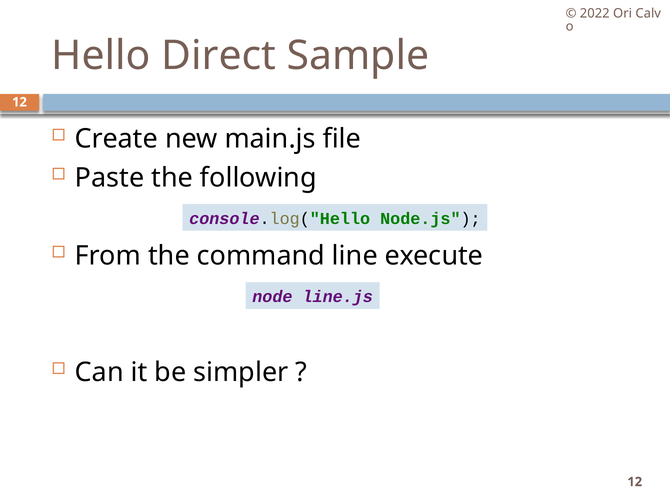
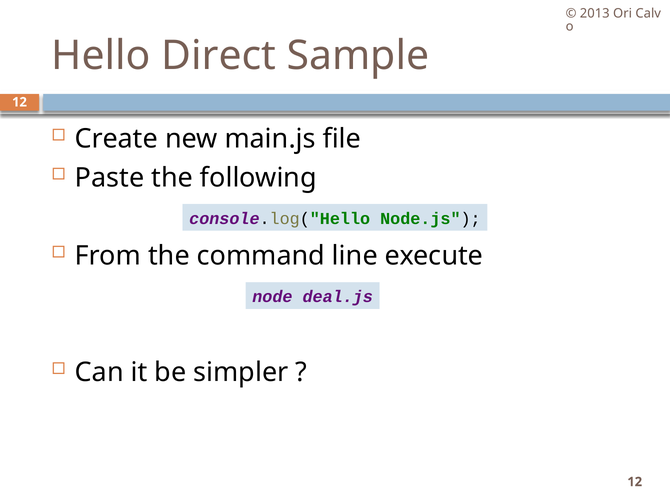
2022: 2022 -> 2013 (595, 13)
line.js: line.js -> deal.js (338, 296)
